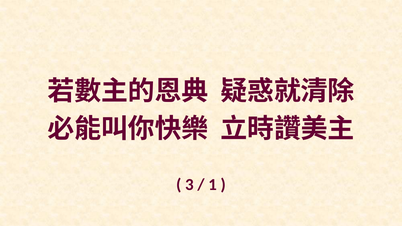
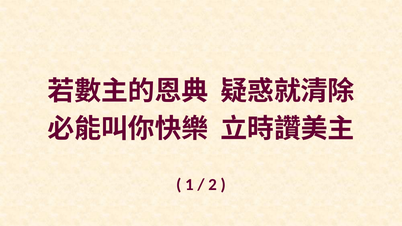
3: 3 -> 1 (189, 185)
1: 1 -> 2 (213, 185)
